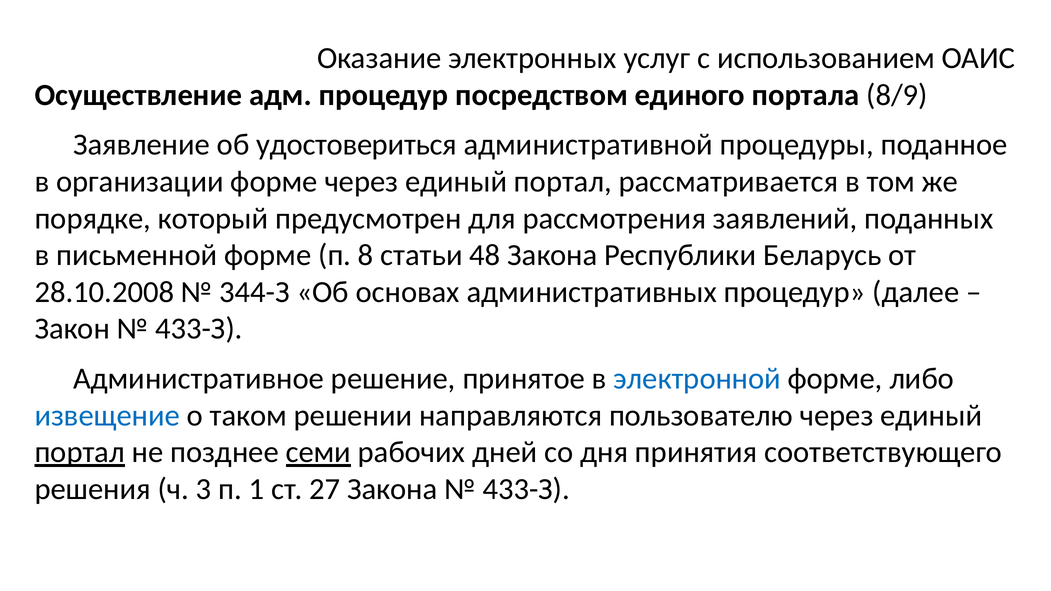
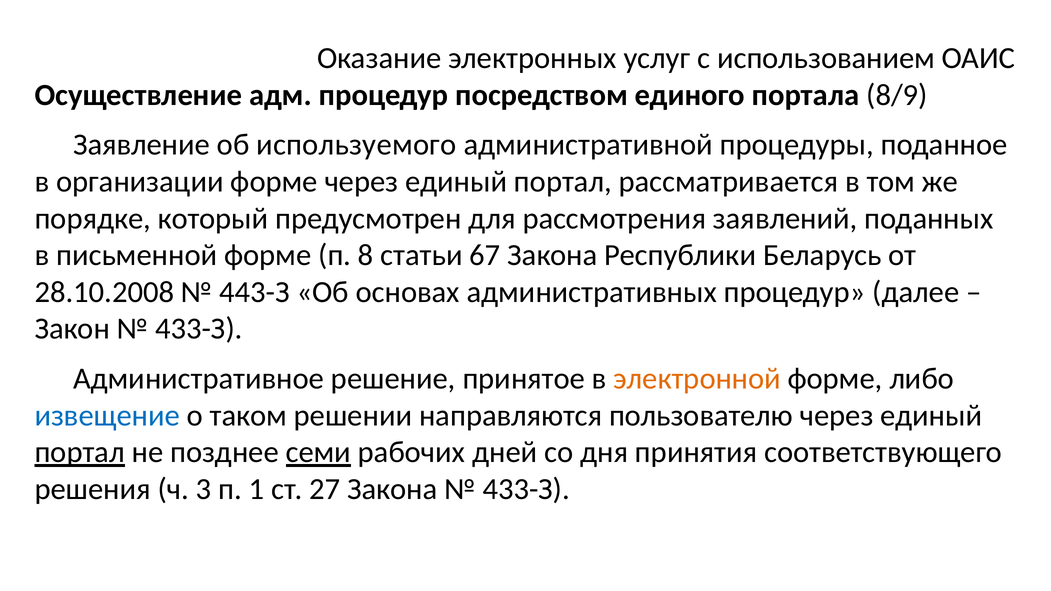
удостовериться: удостовериться -> используемого (356, 145)
48: 48 -> 67 (485, 255)
344-З: 344-З -> 443-З (254, 292)
электронной colour: blue -> orange (697, 379)
